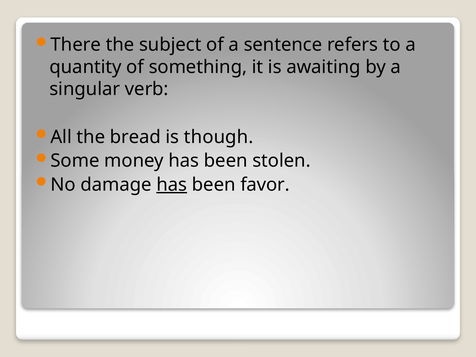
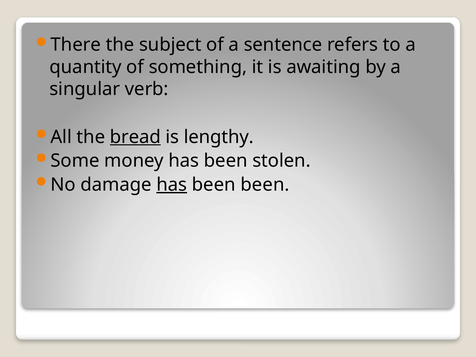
bread underline: none -> present (135, 137)
though: though -> lengthy (219, 137)
been favor: favor -> been (265, 185)
